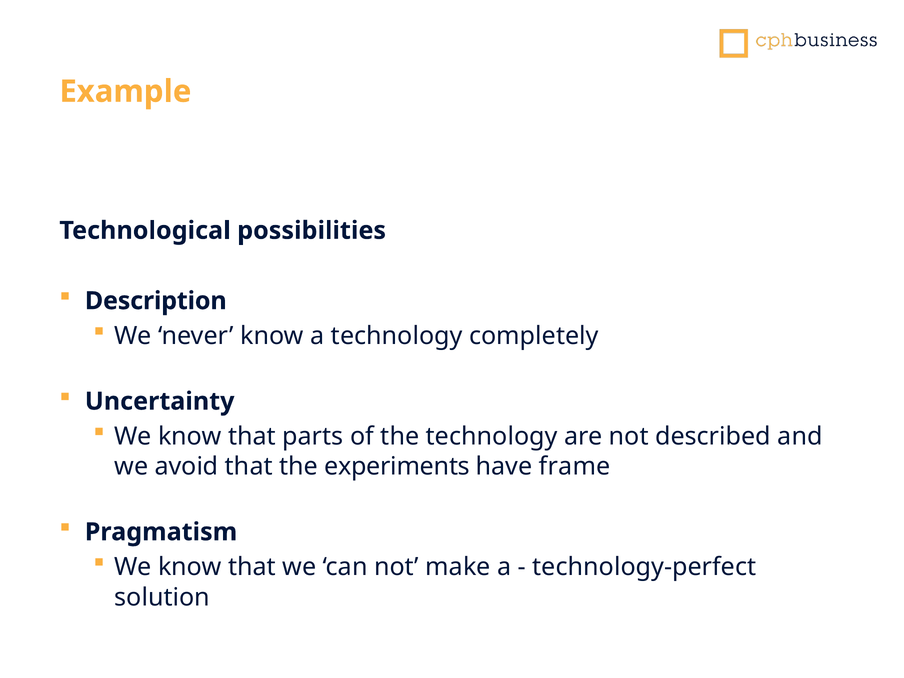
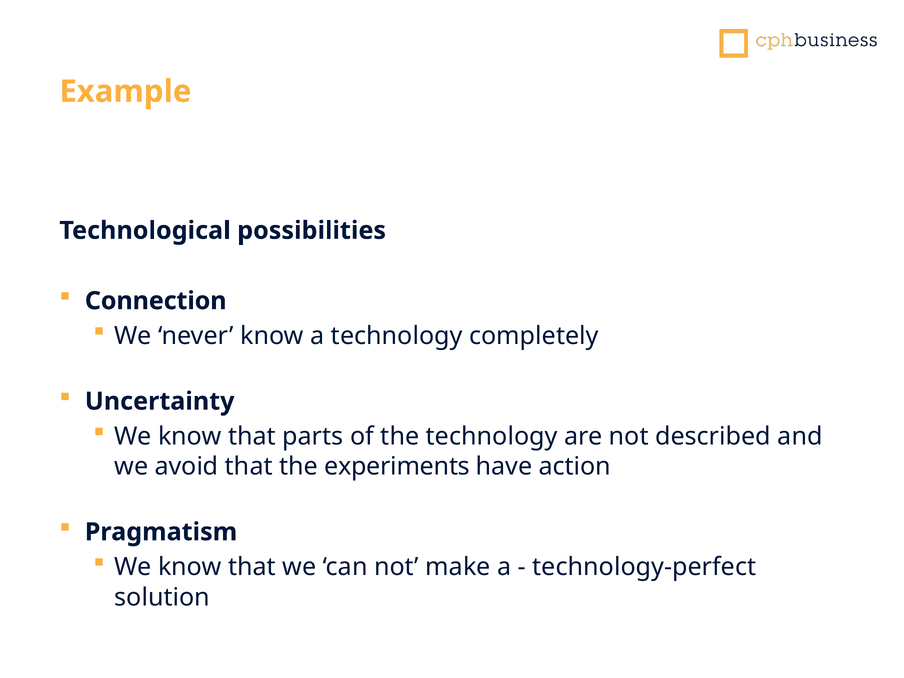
Description: Description -> Connection (156, 301)
frame: frame -> action (575, 467)
